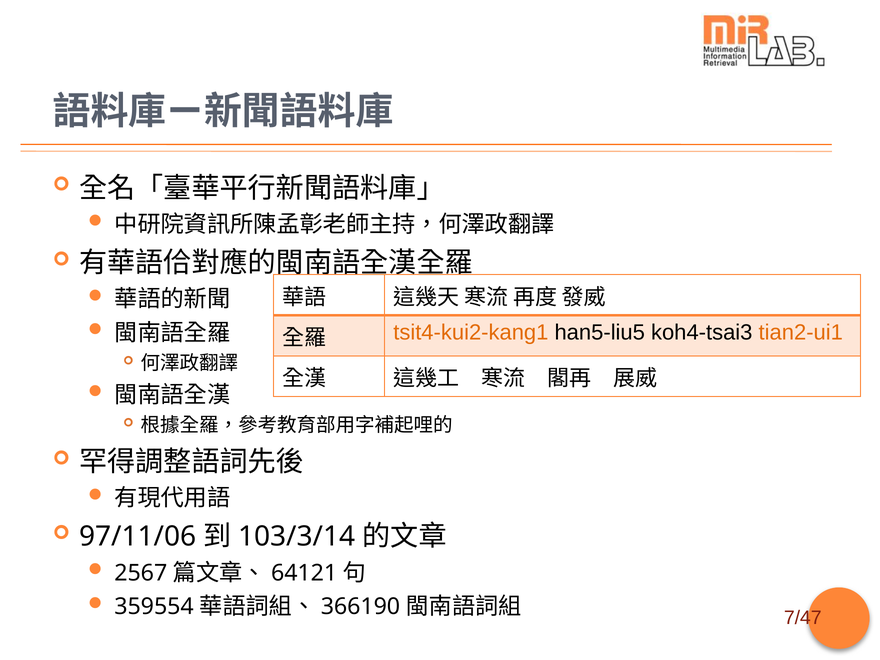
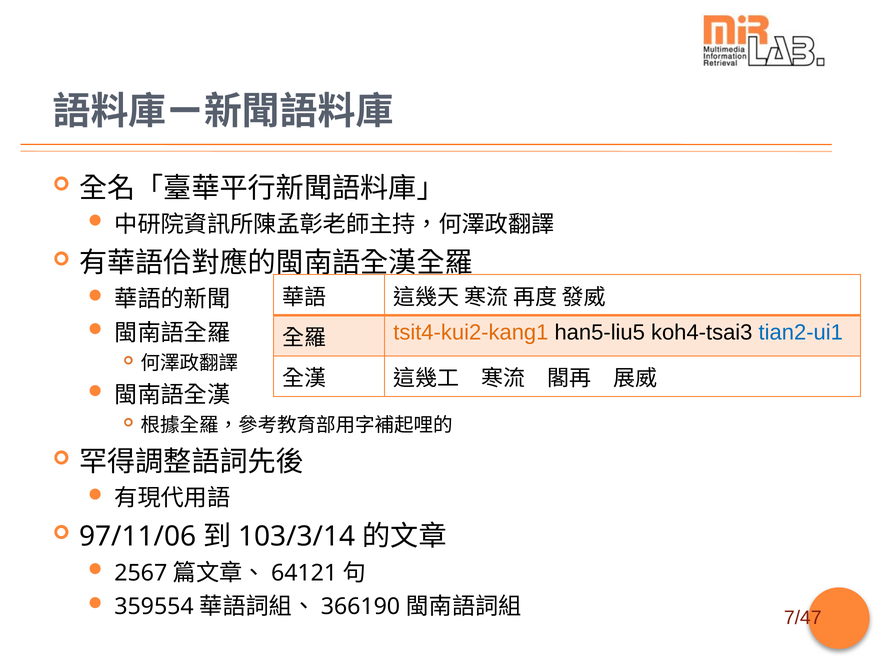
tian2-ui1 colour: orange -> blue (801, 332)
